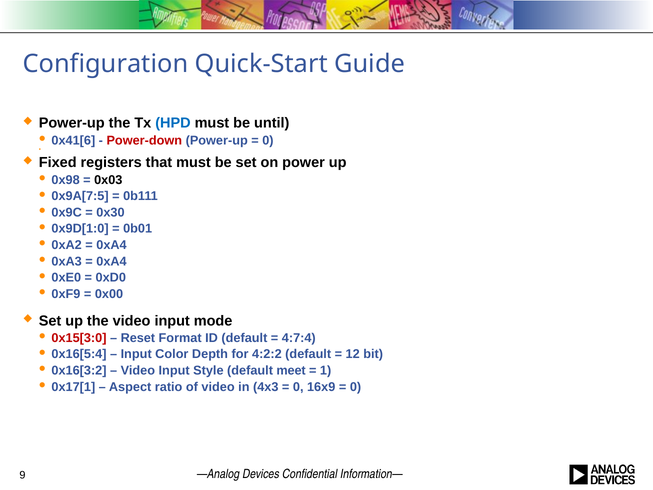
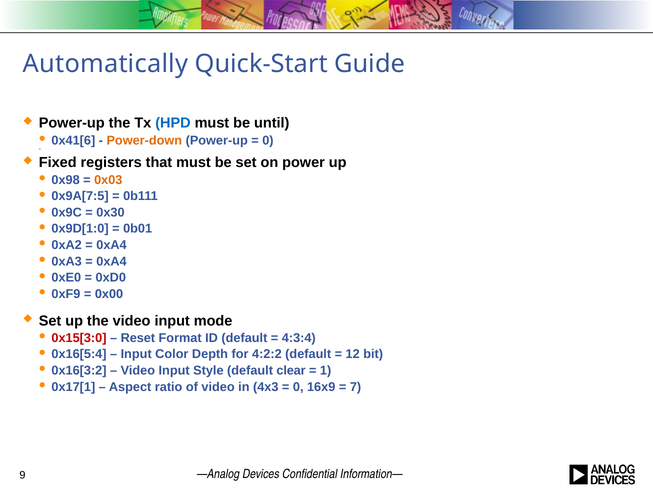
Configuration: Configuration -> Automatically (105, 64)
Power-down colour: red -> orange (144, 140)
0x03 colour: black -> orange (108, 180)
4:7:4: 4:7:4 -> 4:3:4 (299, 338)
meet: meet -> clear (291, 370)
0: 0 -> 7 (356, 387)
